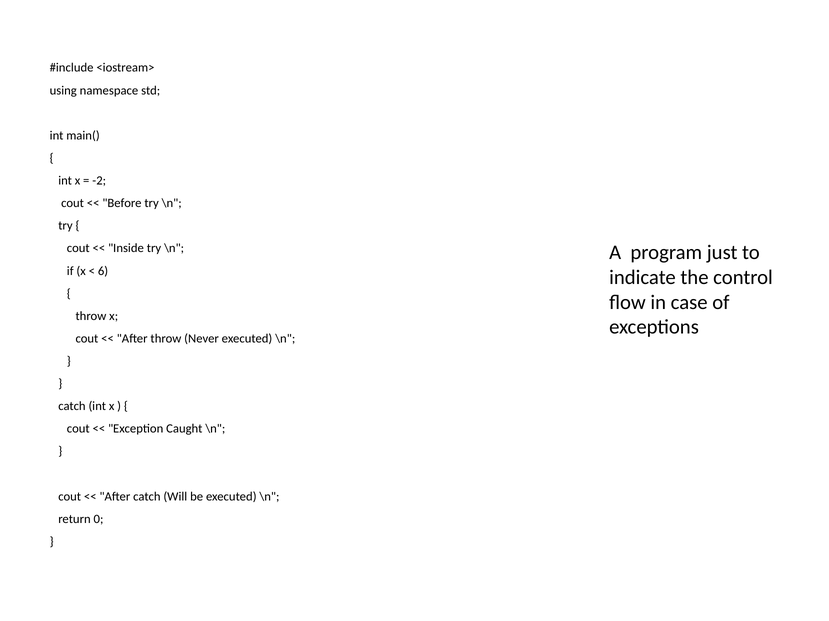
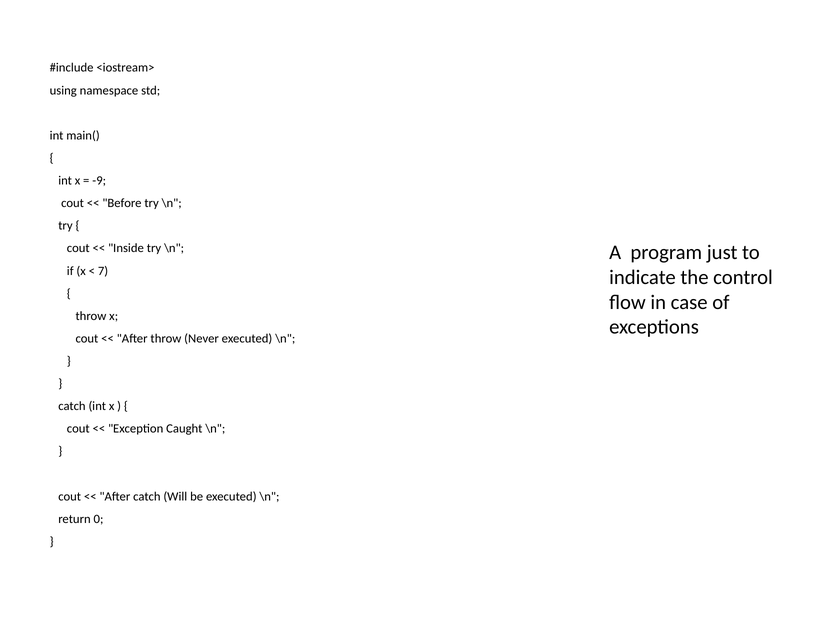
-2: -2 -> -9 (99, 181)
6: 6 -> 7 (103, 271)
